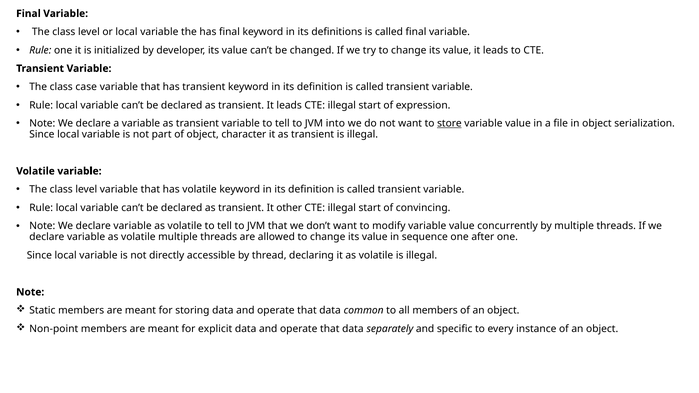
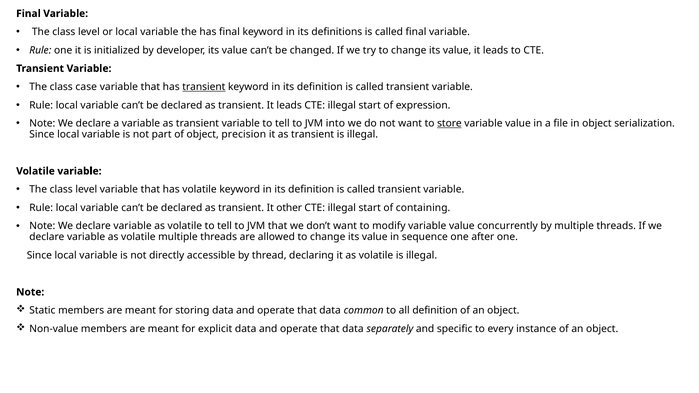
transient underline: none -> present (204, 87)
character: character -> precision (244, 135)
convincing: convincing -> containing (423, 208)
all members: members -> definition (435, 311)
Non-point: Non-point -> Non-value (54, 329)
